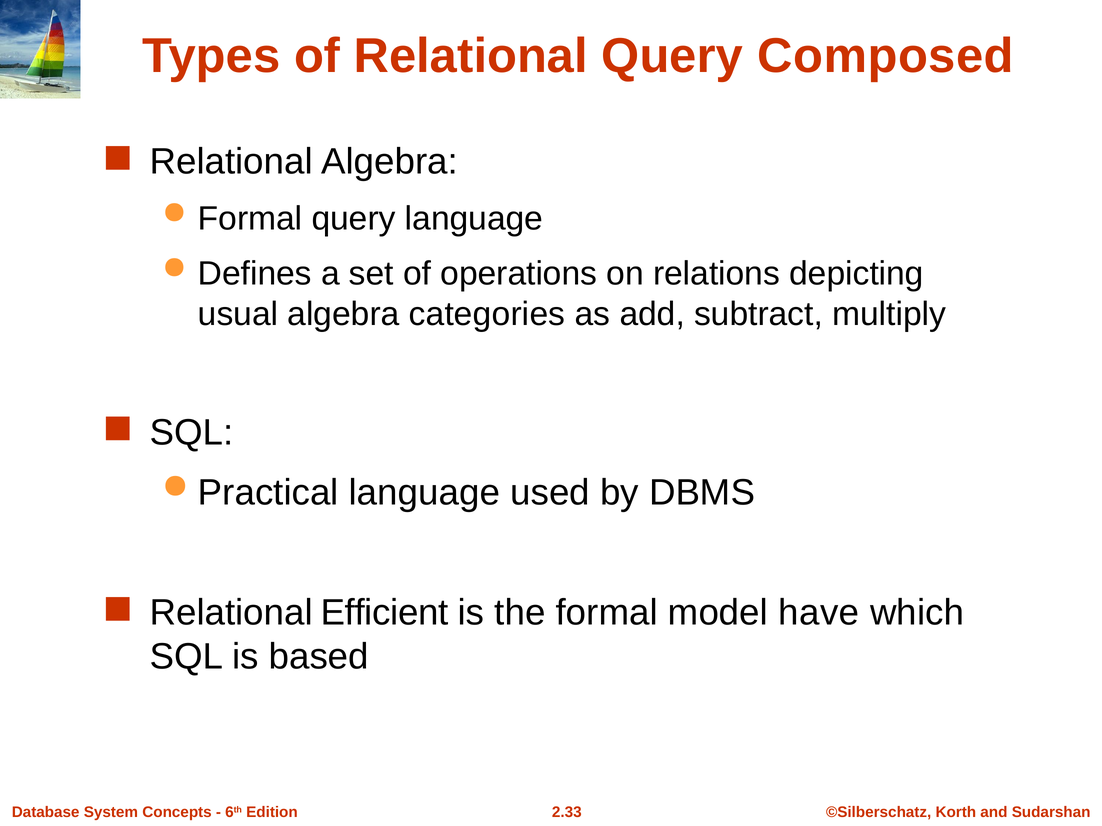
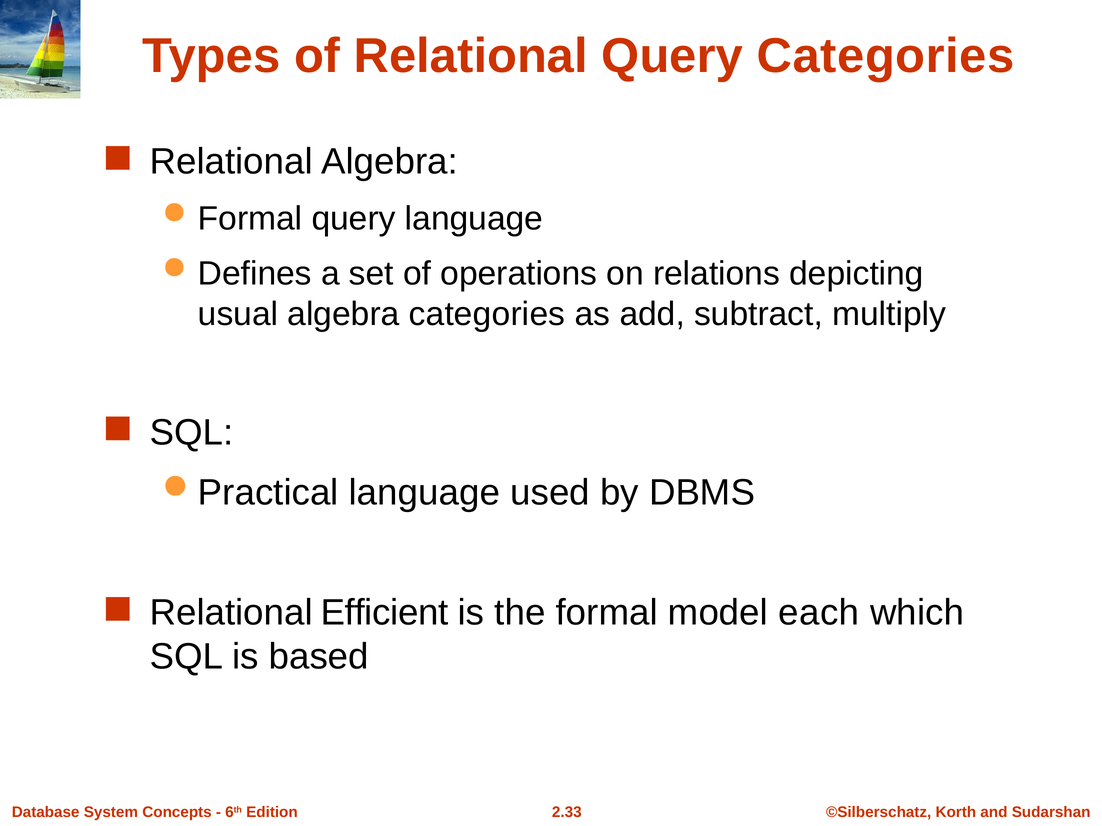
Query Composed: Composed -> Categories (886, 56)
have: have -> each (819, 613)
